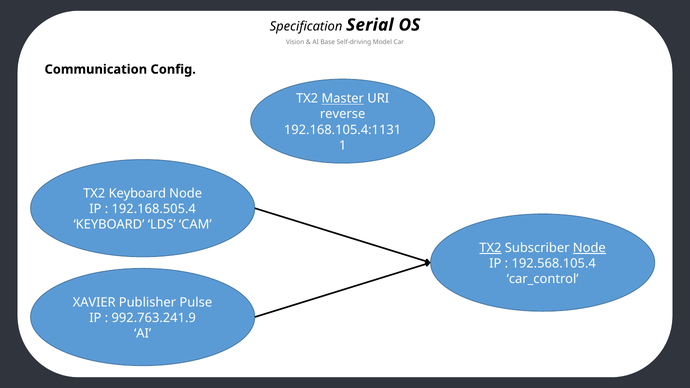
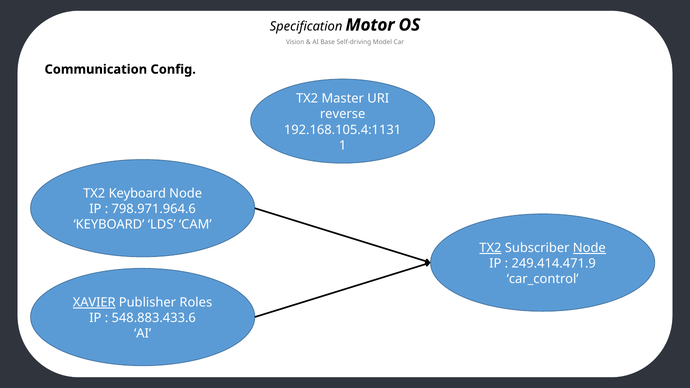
Serial: Serial -> Motor (370, 25)
Master underline: present -> none (343, 99)
192.168.505.4: 192.168.505.4 -> 798.971.964.6 (154, 209)
192.568.105.4: 192.568.105.4 -> 249.414.471.9 (554, 264)
XAVIER underline: none -> present (94, 302)
Pulse: Pulse -> Roles (196, 302)
992.763.241.9: 992.763.241.9 -> 548.883.433.6 (154, 318)
